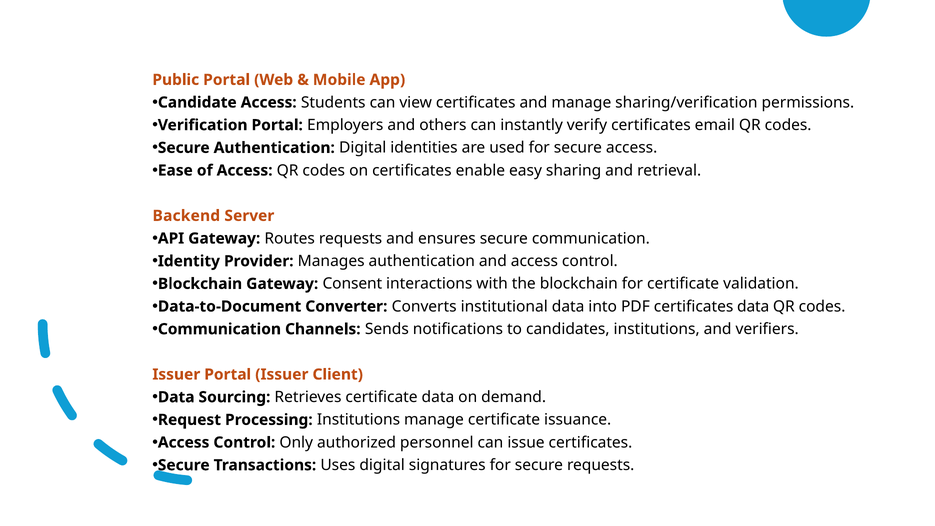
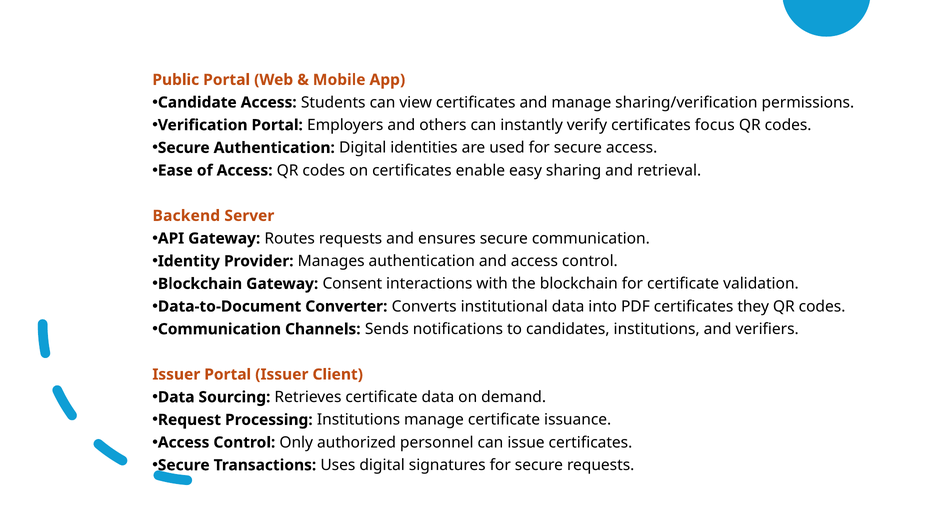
email: email -> focus (715, 125)
certificates data: data -> they (753, 306)
